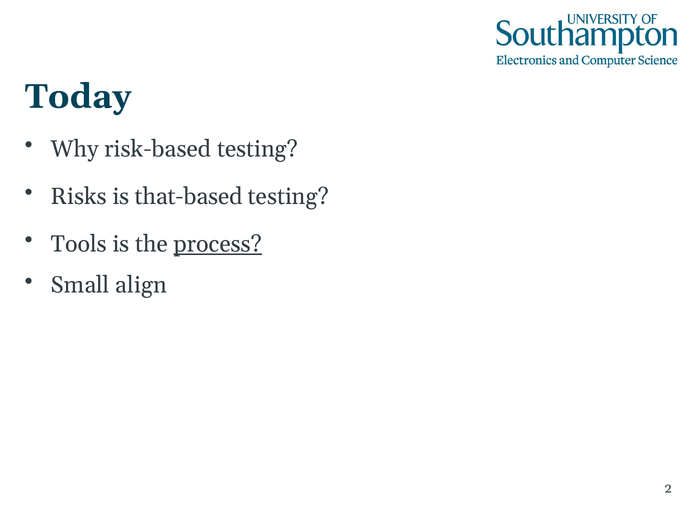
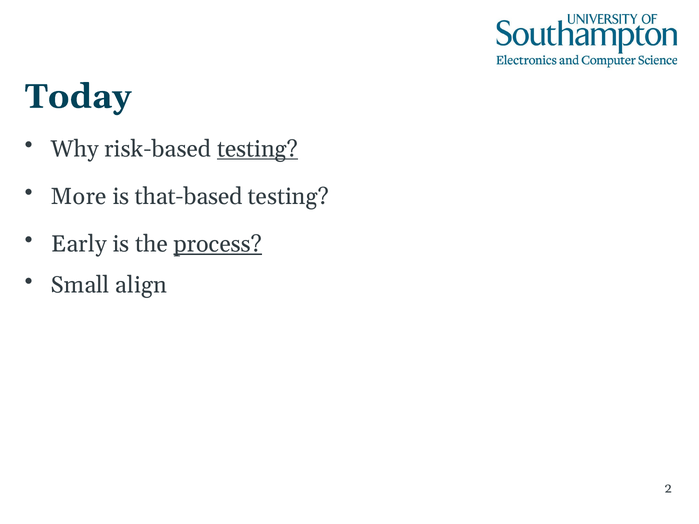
testing underline: none -> present (258, 149)
Risks: Risks -> More (79, 197)
Tools: Tools -> Early (79, 244)
